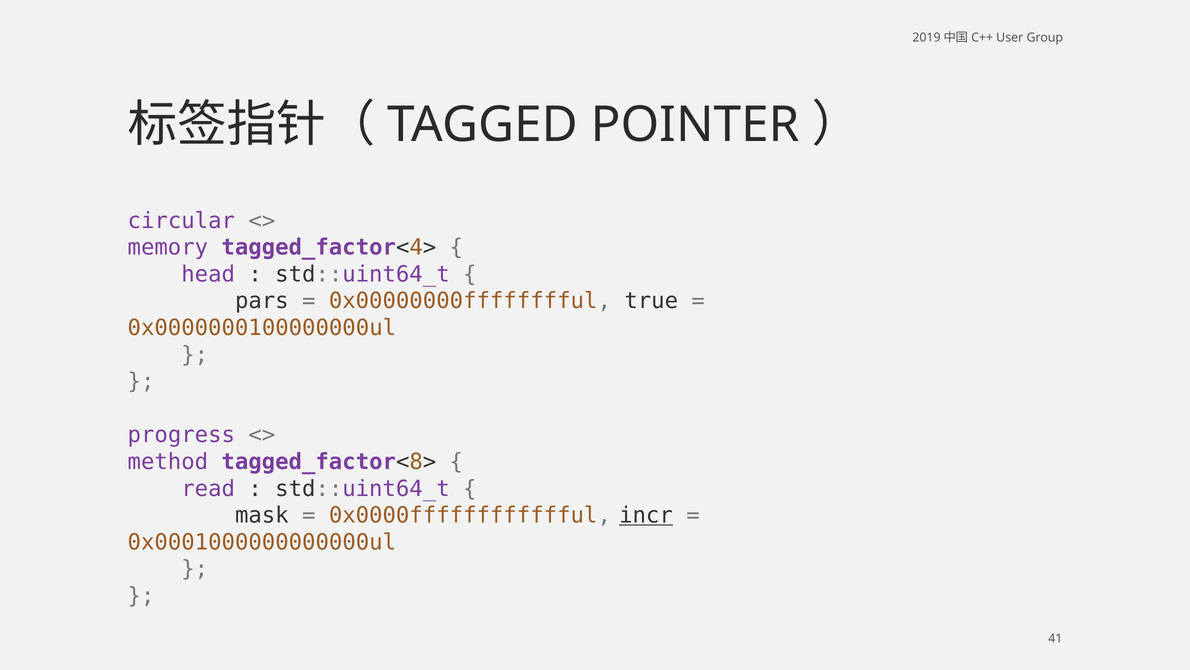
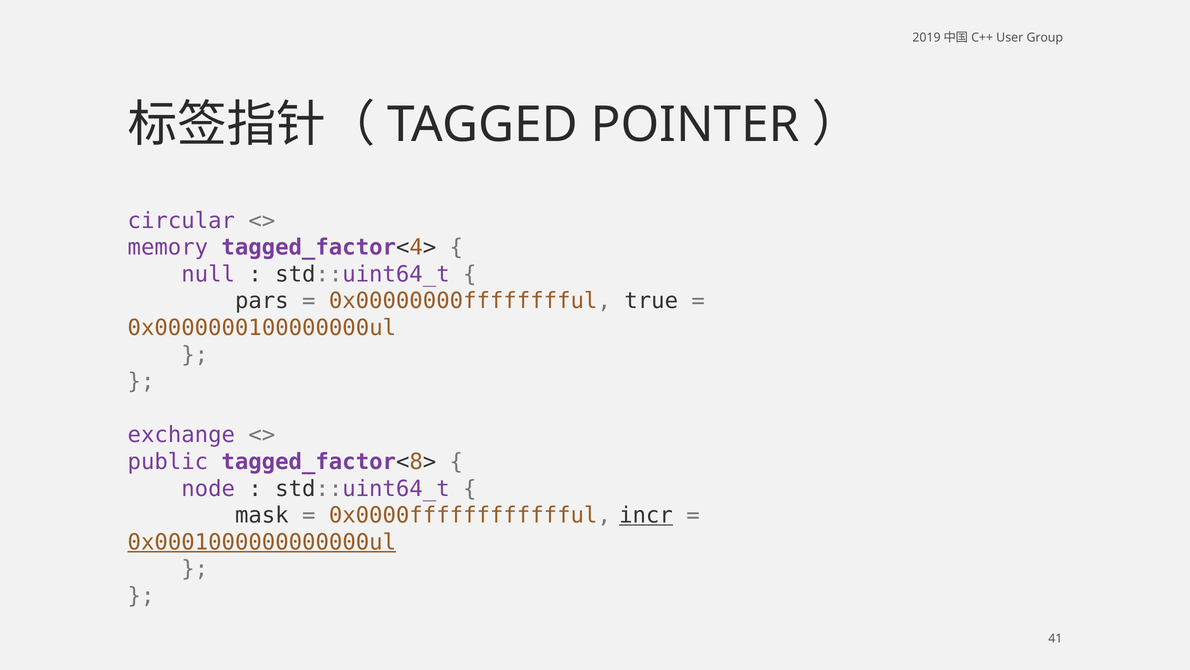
head: head -> null (208, 274)
progress: progress -> exchange (181, 435)
method: method -> public (168, 462)
read: read -> node (208, 488)
0x0001000000000000ul underline: none -> present (262, 542)
